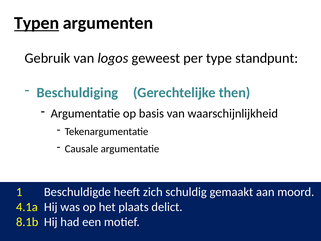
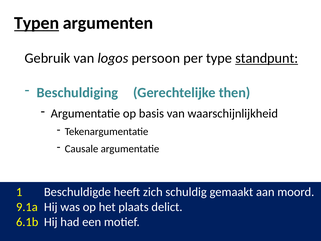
geweest: geweest -> persoon (156, 58)
standpunt underline: none -> present (267, 58)
4.1a: 4.1a -> 9.1a (27, 207)
8.1b: 8.1b -> 6.1b (27, 222)
